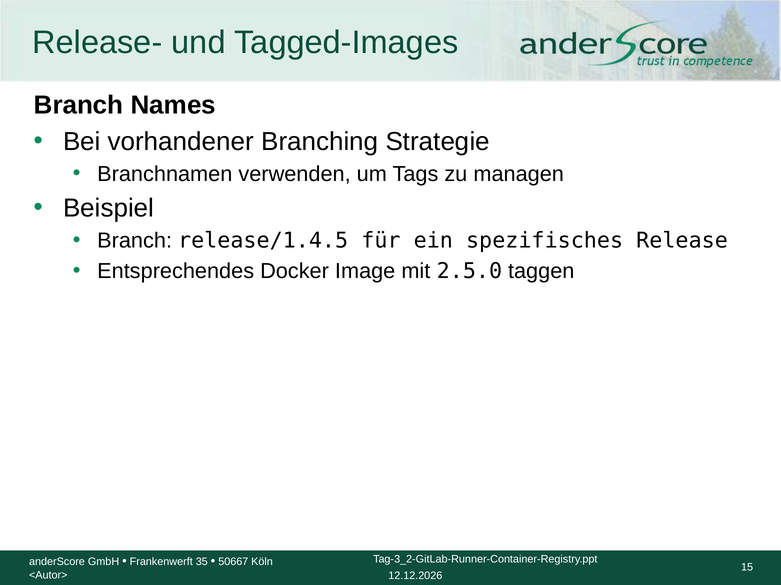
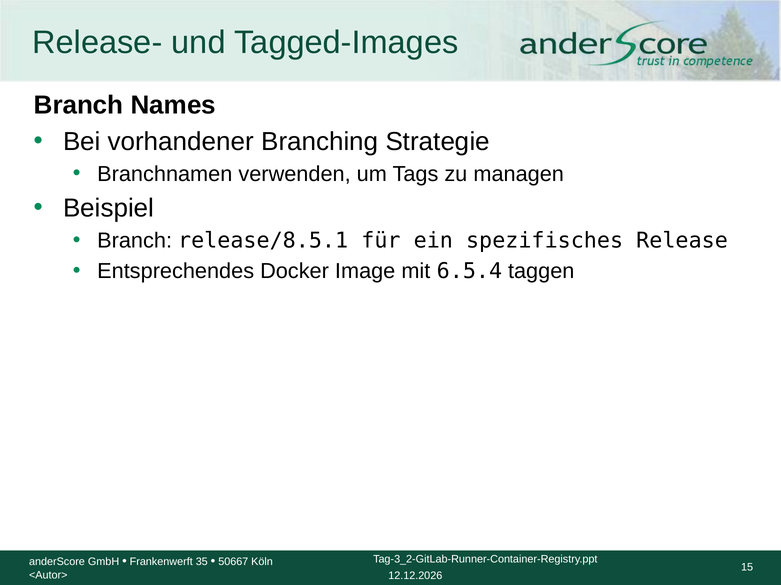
release/1.4.5: release/1.4.5 -> release/8.5.1 (263, 241)
2.5.0: 2.5.0 -> 6.5.4 (469, 271)
